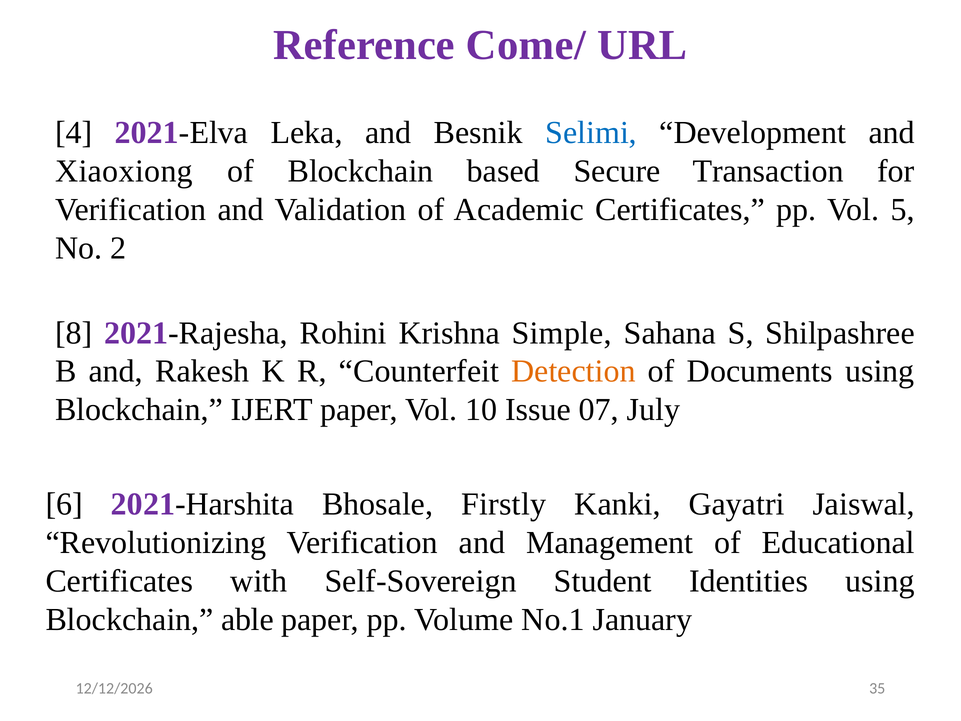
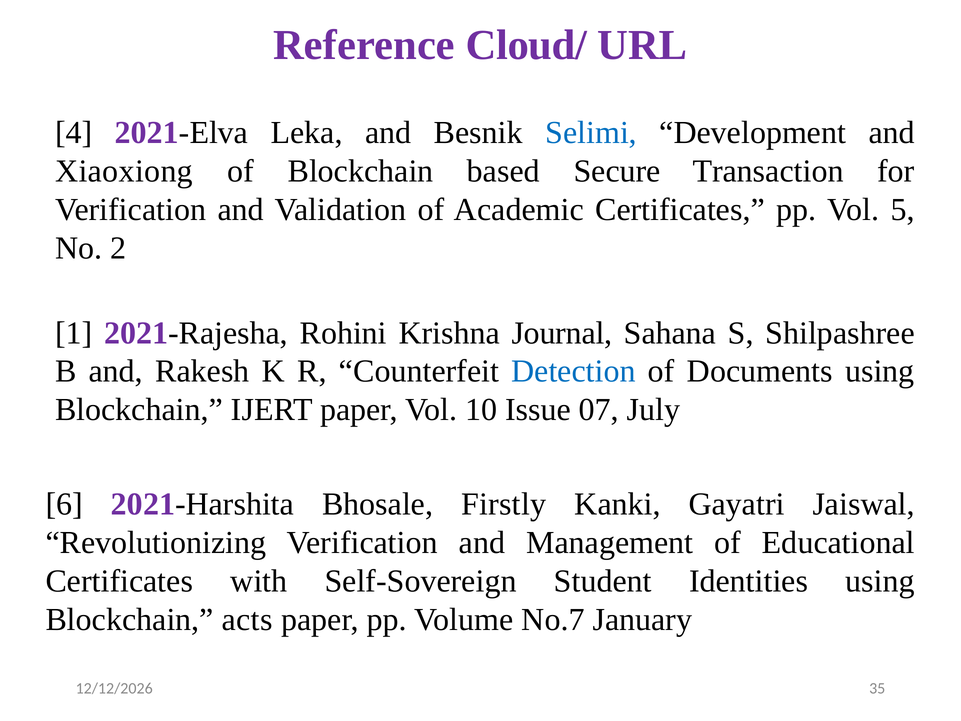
Come/: Come/ -> Cloud/ (526, 45)
8: 8 -> 1 (74, 333)
Simple: Simple -> Journal (562, 333)
Detection colour: orange -> blue (573, 371)
able: able -> acts (247, 619)
No.1: No.1 -> No.7 (553, 619)
